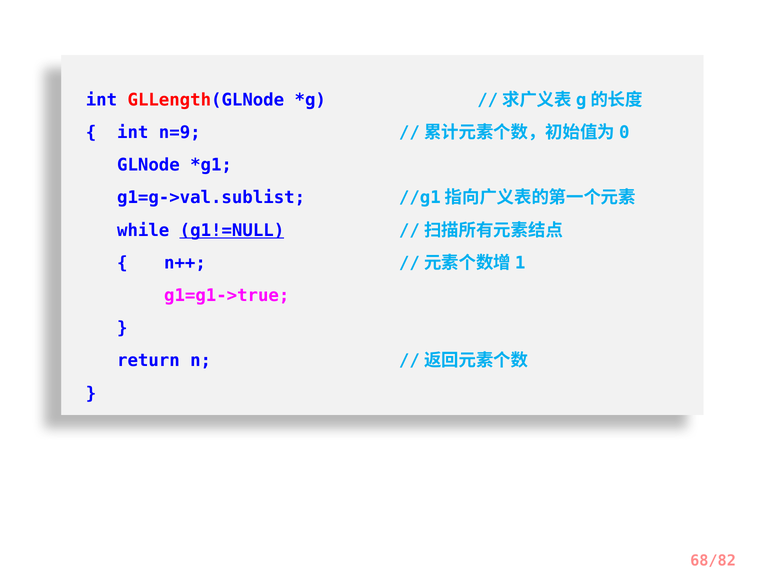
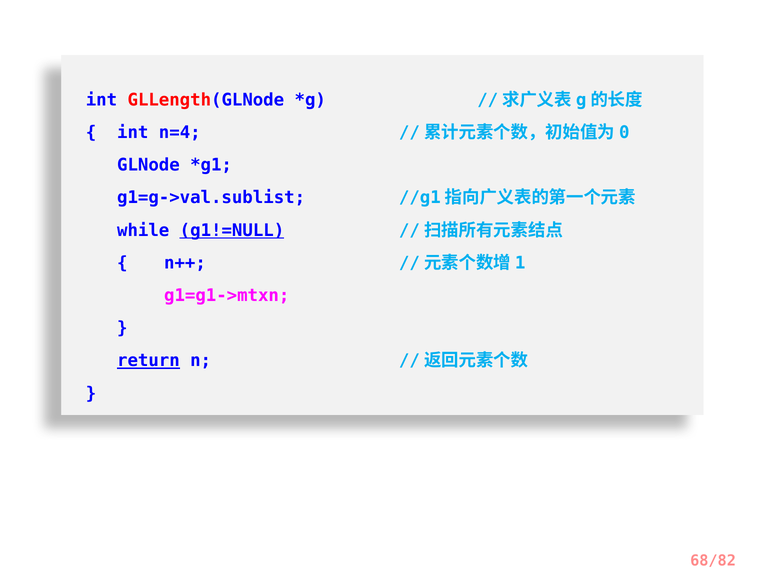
n=9: n=9 -> n=4 (180, 133)
g1=g1->true: g1=g1->true -> g1=g1->mtxn (227, 296)
return underline: none -> present (148, 361)
